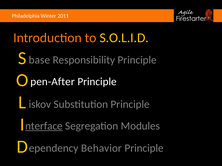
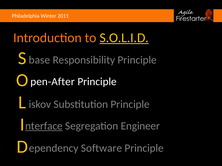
S.O.L.I.D underline: none -> present (124, 38)
Modules: Modules -> Engineer (140, 126)
Behavior: Behavior -> Software (102, 149)
